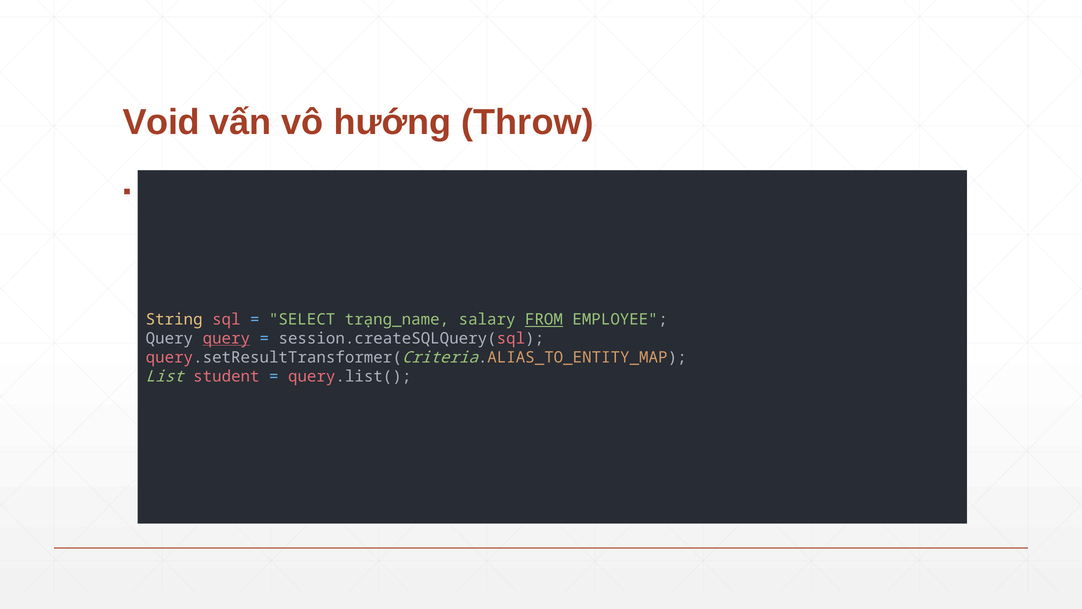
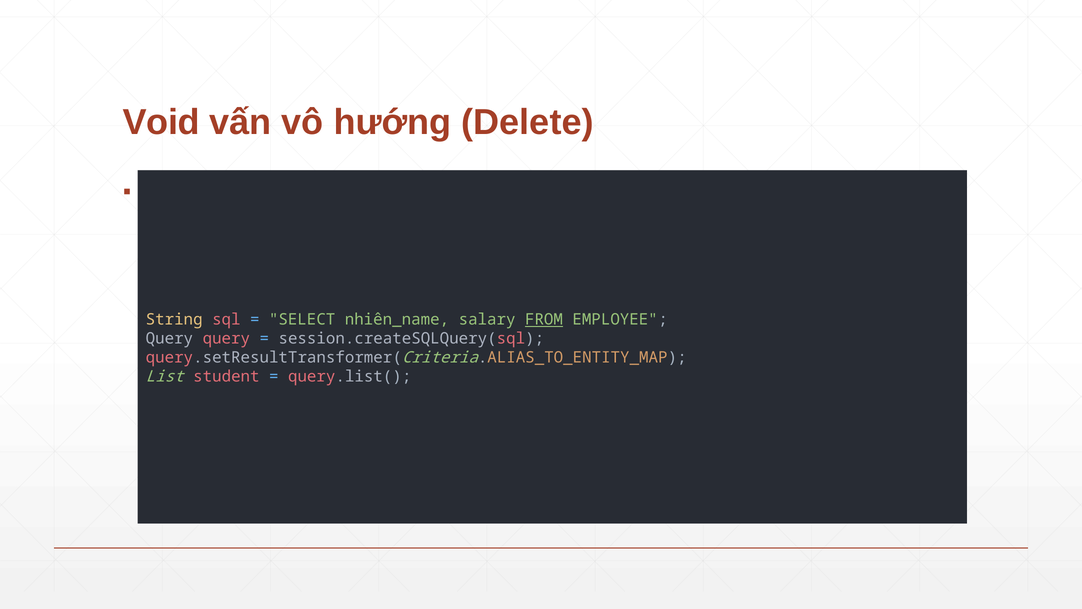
Throw: Throw -> Delete (527, 122)
trạng_name: trạng_name -> nhiên_name (397, 319)
query underline: present -> none (226, 338)
